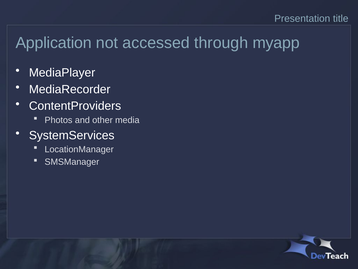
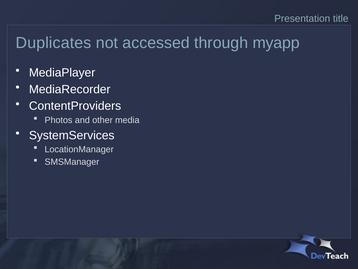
Application: Application -> Duplicates (53, 43)
